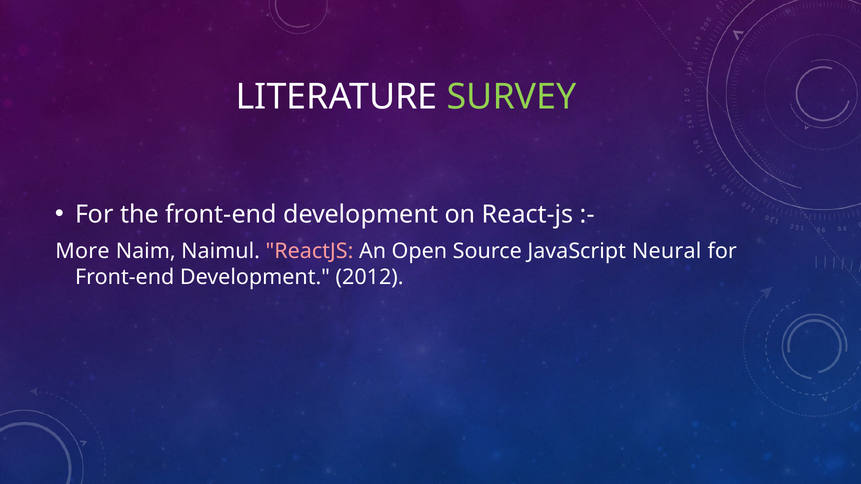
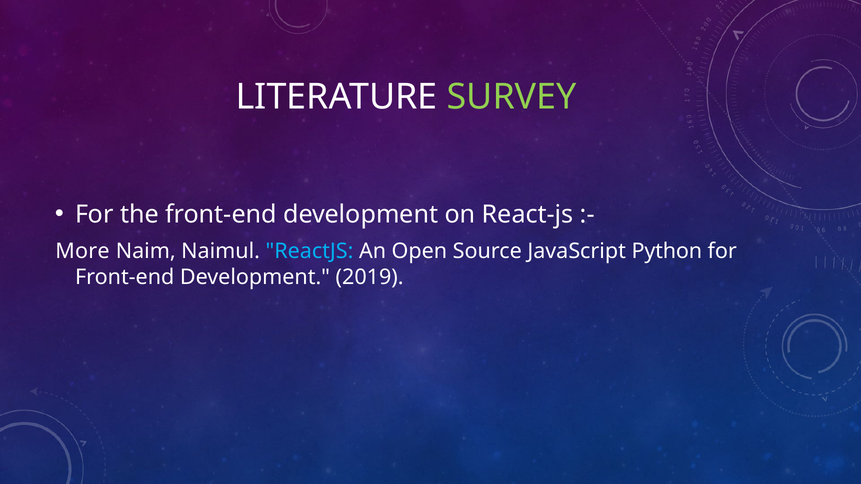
ReactJS colour: pink -> light blue (309, 251)
Neural: Neural -> Python (667, 251)
2012: 2012 -> 2019 (370, 277)
